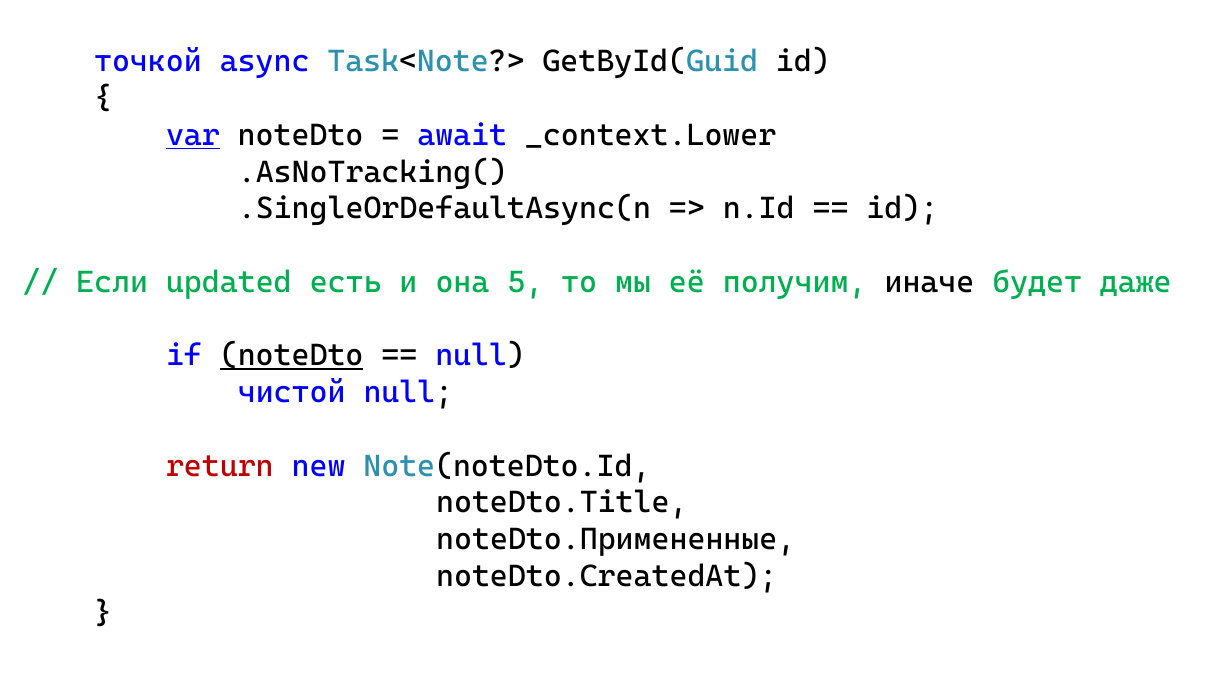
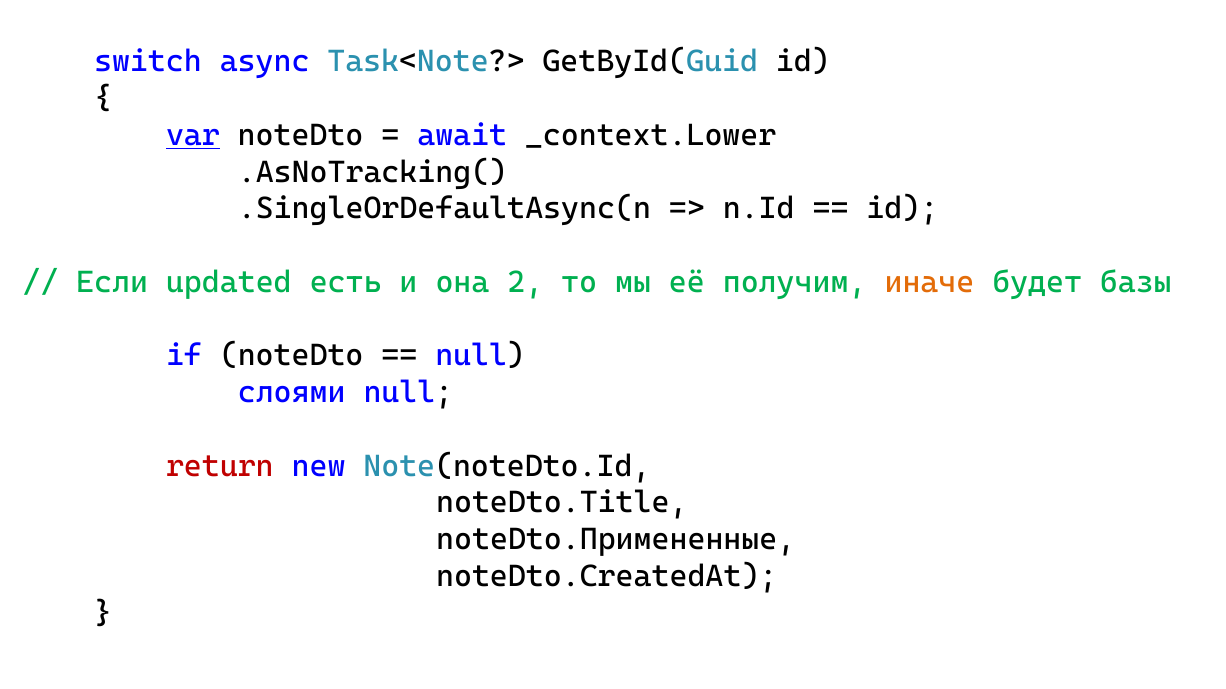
точкой: точкой -> switch (148, 62)
5: 5 -> 2 (525, 282)
иначе colour: black -> orange (929, 282)
даже: даже -> базы (1136, 282)
noteDto underline: present -> none (292, 356)
чистой: чистой -> слоями (292, 393)
